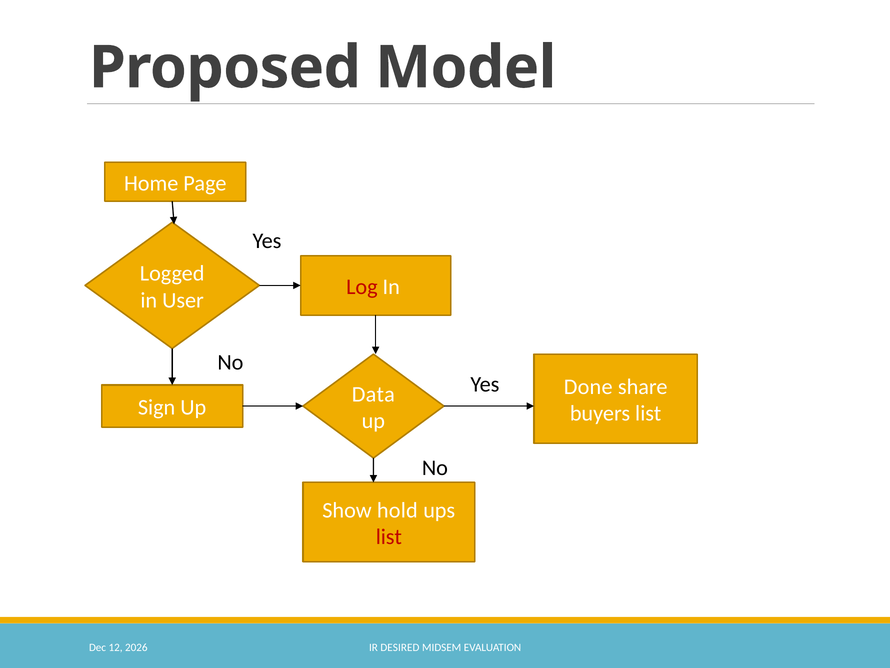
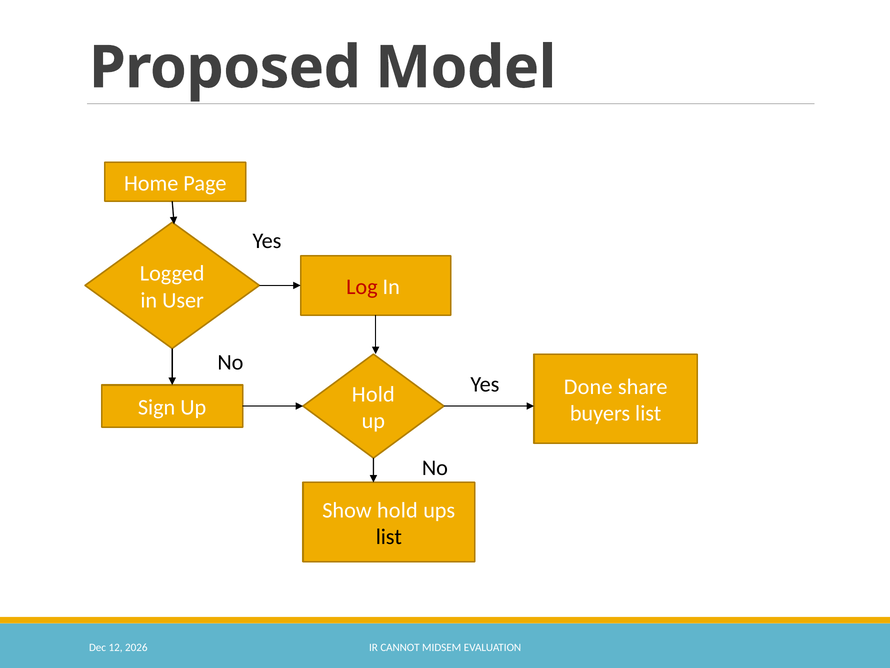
Data: Data -> Hold (373, 394)
list colour: red -> black (389, 537)
DESIRED: DESIRED -> CANNOT (400, 647)
